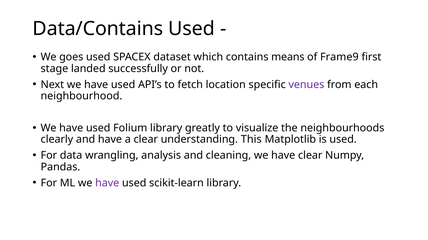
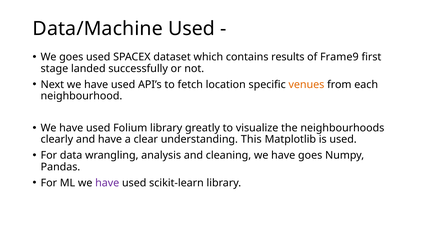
Data/Contains: Data/Contains -> Data/Machine (98, 29)
means: means -> results (288, 57)
venues colour: purple -> orange (306, 85)
have clear: clear -> goes (310, 156)
